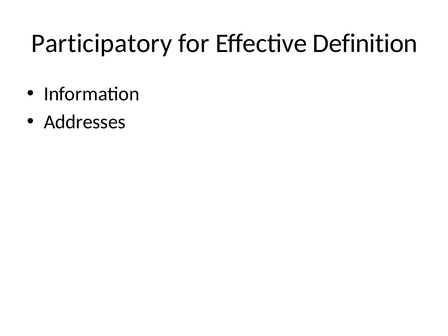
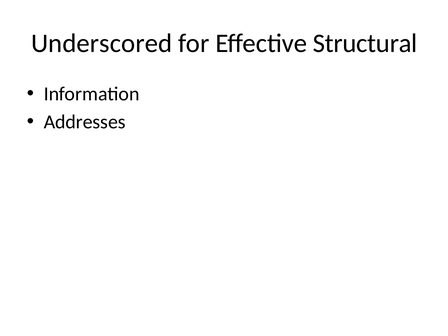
Participatory: Participatory -> Underscored (102, 43)
Definition: Definition -> Structural (365, 43)
